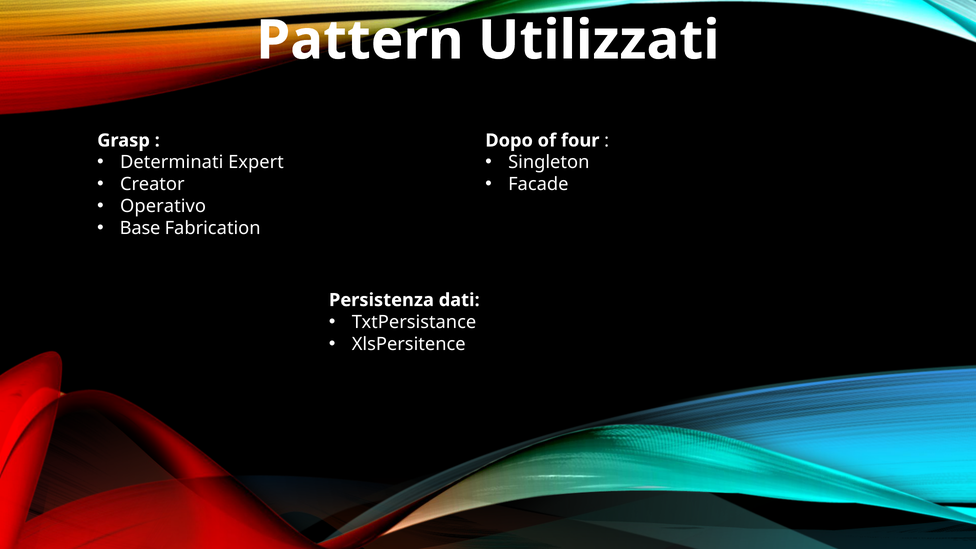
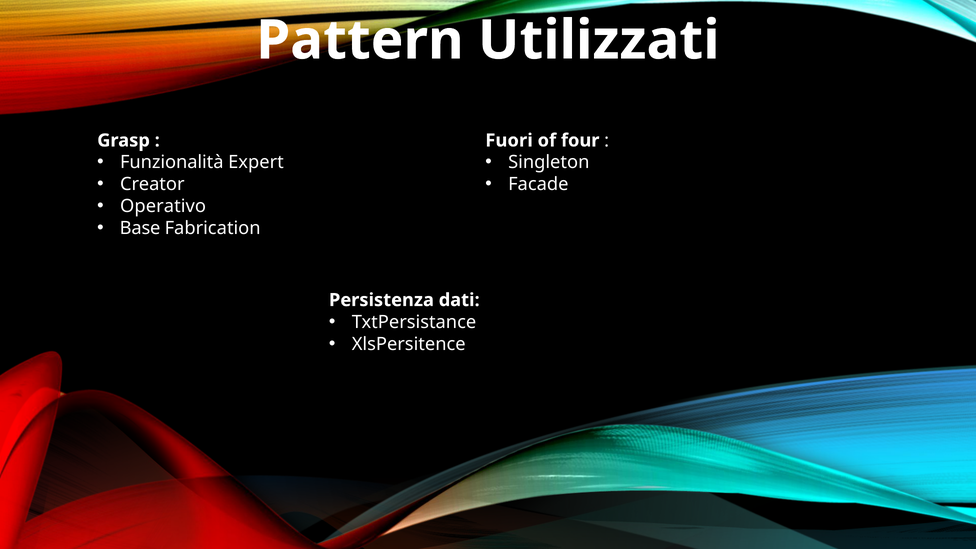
Dopo: Dopo -> Fuori (509, 140)
Determinati: Determinati -> Funzionalità (172, 162)
